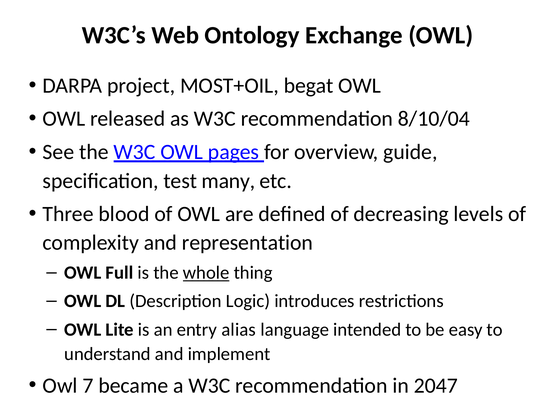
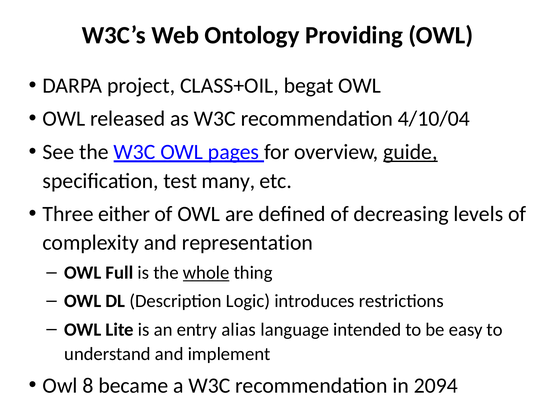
Exchange: Exchange -> Providing (354, 35)
MOST+OIL: MOST+OIL -> CLASS+OIL (229, 86)
8/10/04: 8/10/04 -> 4/10/04 (434, 119)
guide underline: none -> present (410, 152)
blood: blood -> either (124, 214)
7: 7 -> 8 (88, 386)
2047: 2047 -> 2094 (436, 386)
